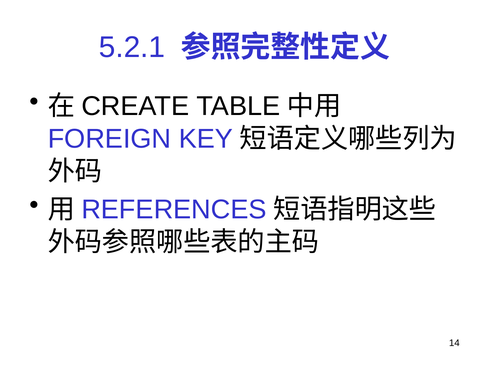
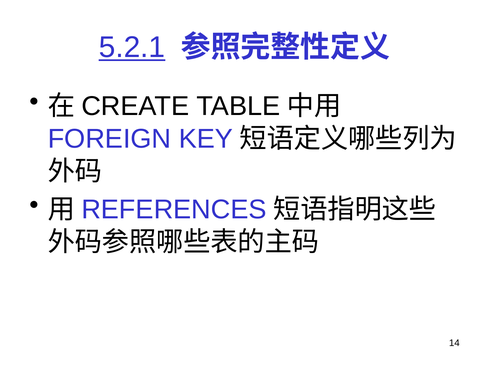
5.2.1 underline: none -> present (132, 47)
